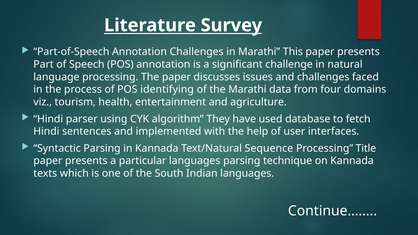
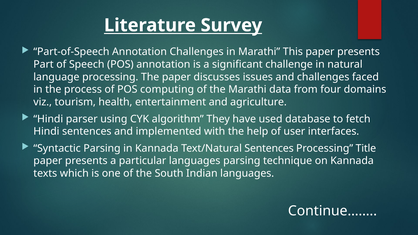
identifying: identifying -> computing (167, 90)
Text/Natural Sequence: Sequence -> Sentences (269, 148)
